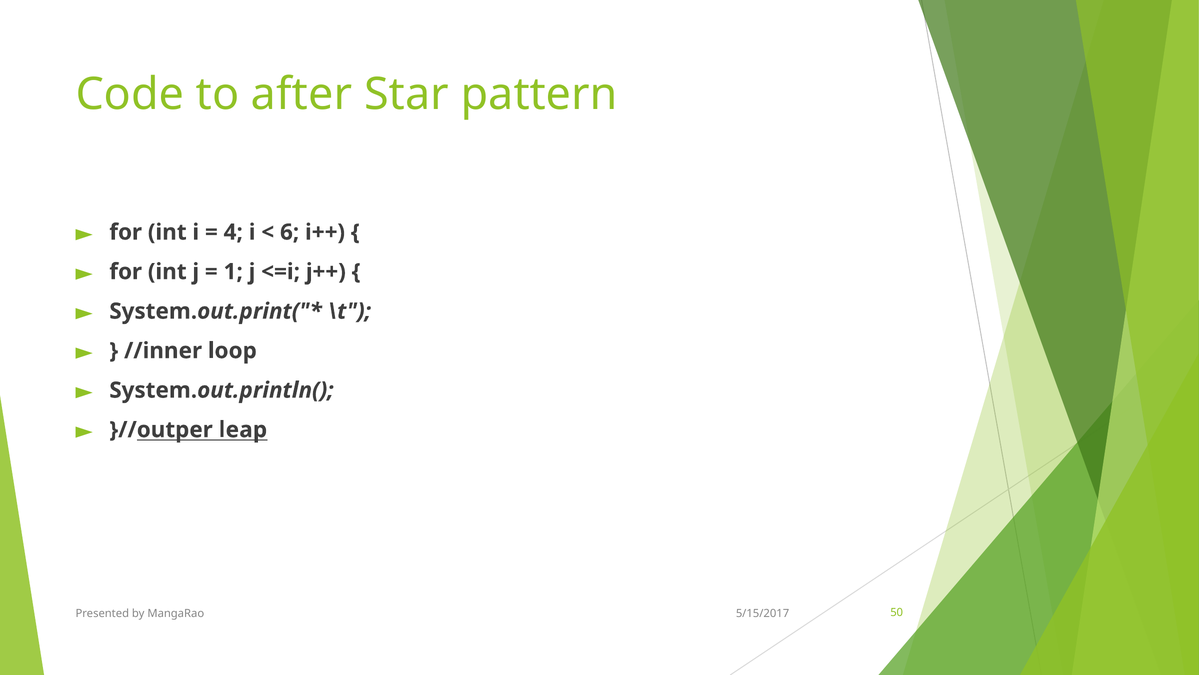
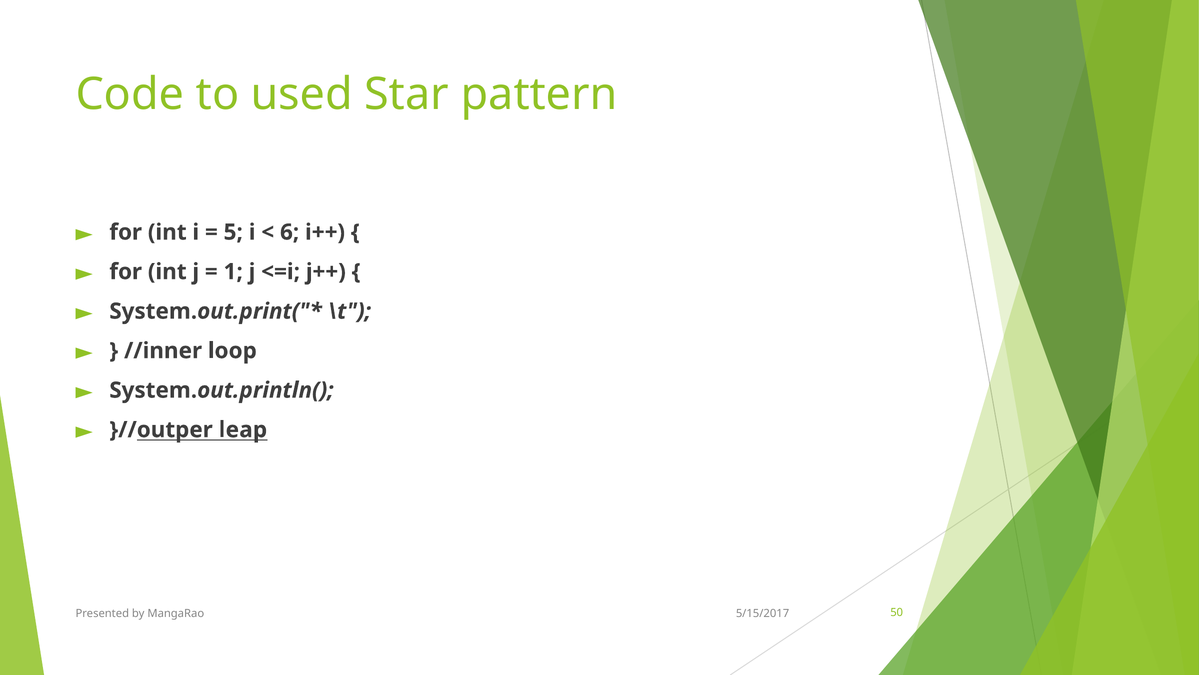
after: after -> used (302, 95)
4: 4 -> 5 (233, 232)
